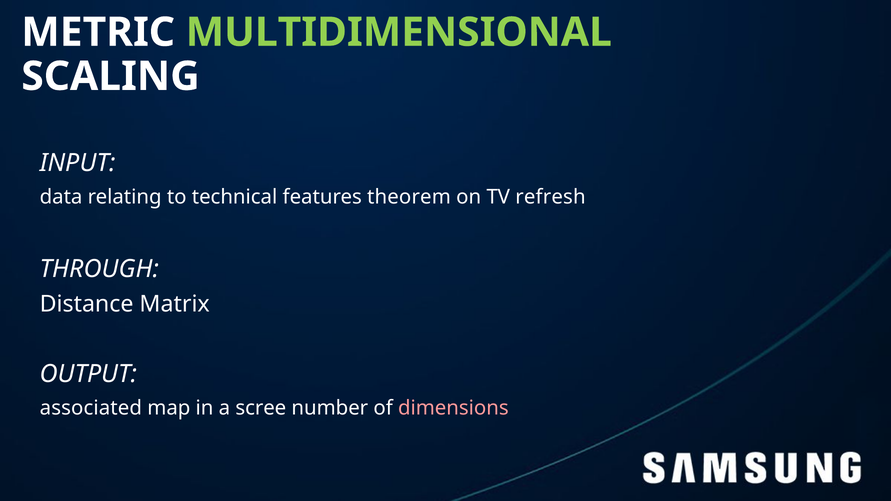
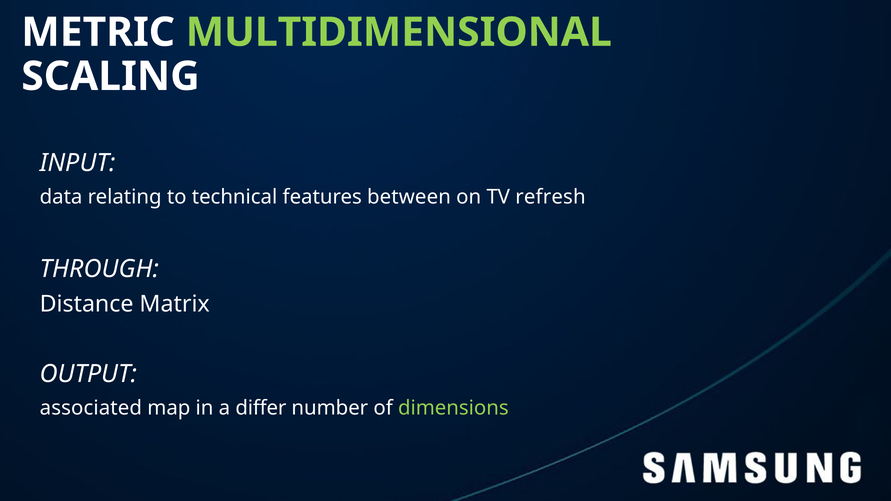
theorem: theorem -> between (409, 197)
scree: scree -> differ (261, 408)
dimensions colour: pink -> light green (453, 408)
